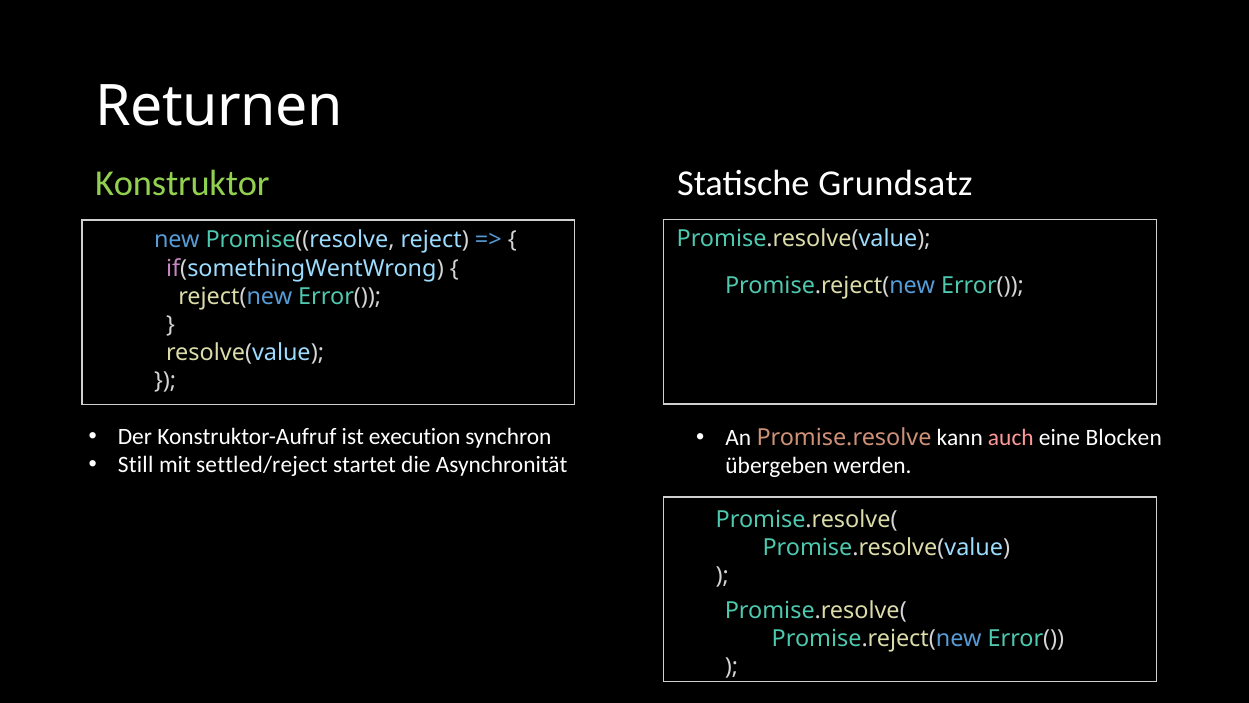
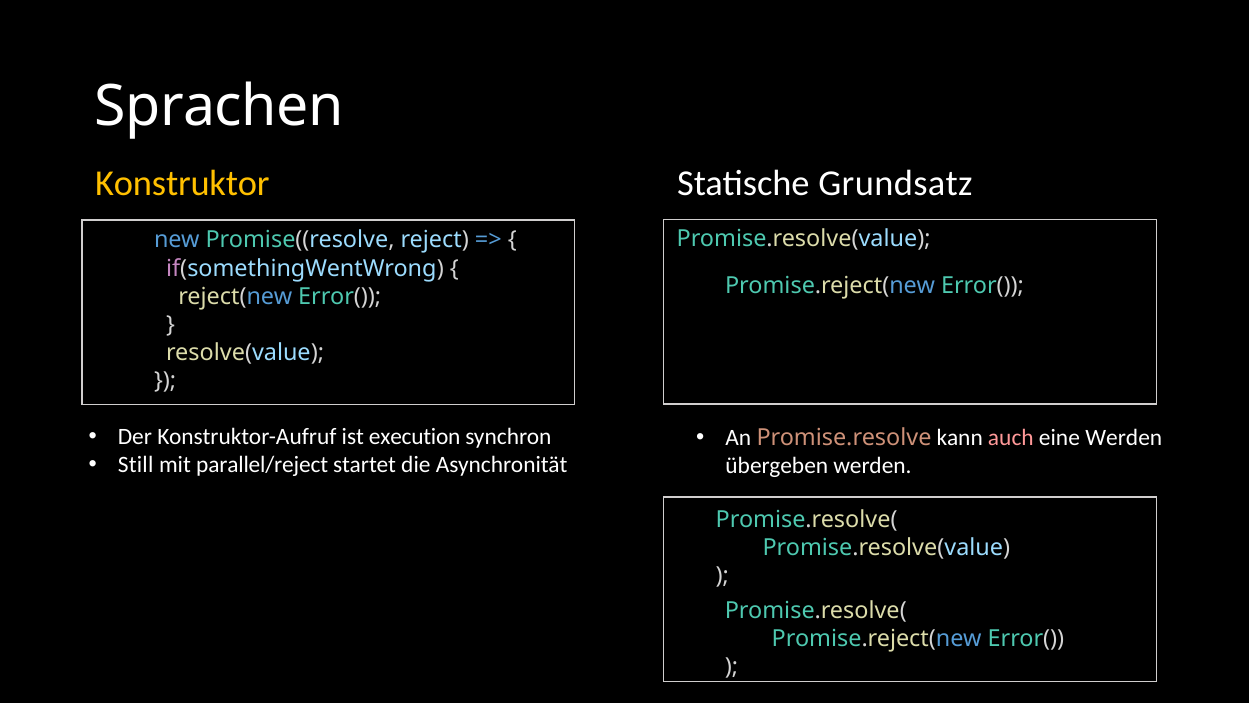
Returnen: Returnen -> Sprachen (219, 107)
Konstruktor colour: light green -> yellow (182, 184)
eine Blocken: Blocken -> Werden (1124, 437)
settled/reject: settled/reject -> parallel/reject (262, 465)
